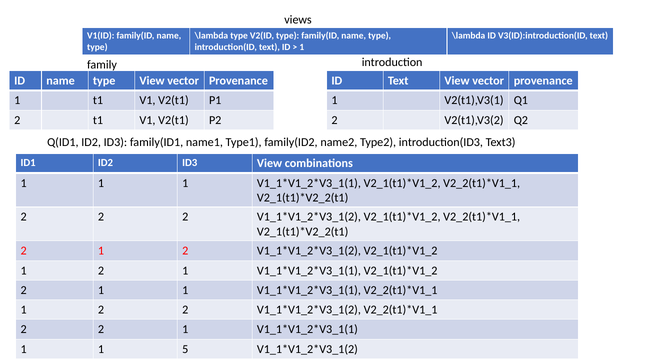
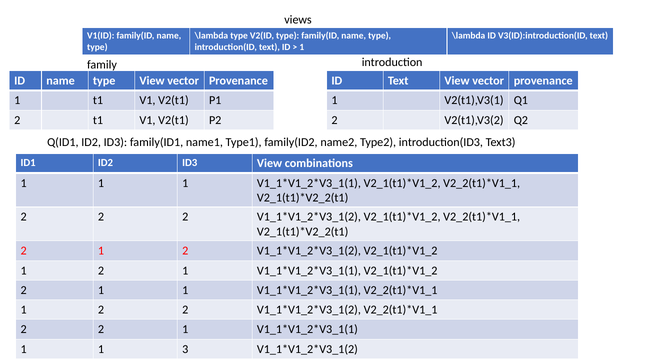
5: 5 -> 3 (185, 349)
